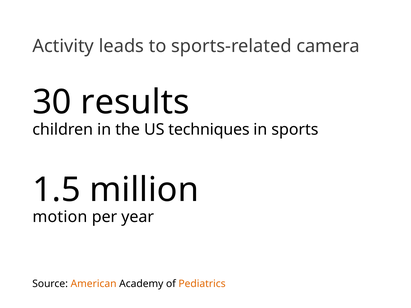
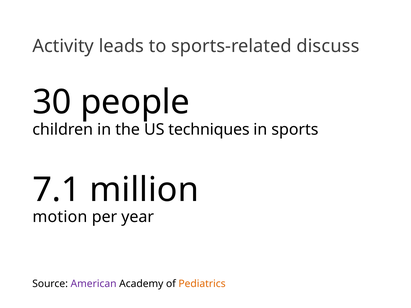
camera: camera -> discuss (328, 46)
results: results -> people (135, 102)
1.5: 1.5 -> 7.1 (57, 190)
American colour: orange -> purple (94, 284)
